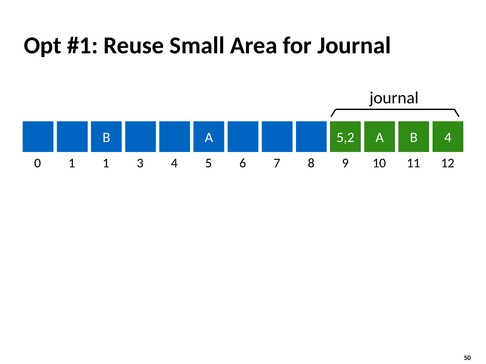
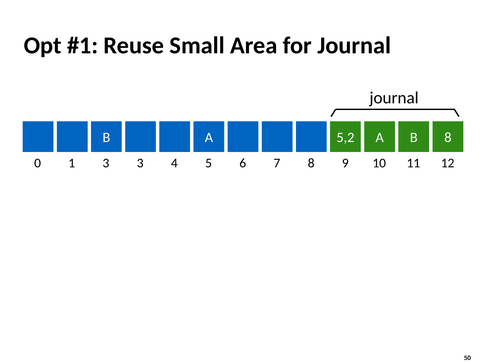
B 4: 4 -> 8 (448, 138)
1 1: 1 -> 3 (106, 163)
